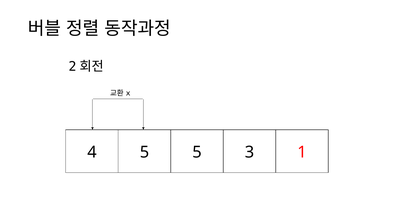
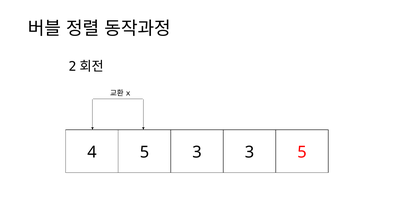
5 5: 5 -> 3 (197, 152)
3 1: 1 -> 5 (302, 152)
